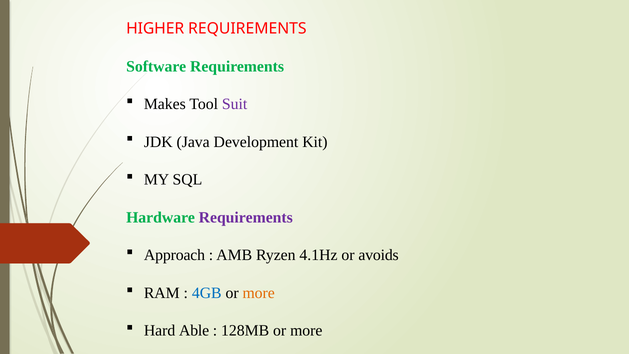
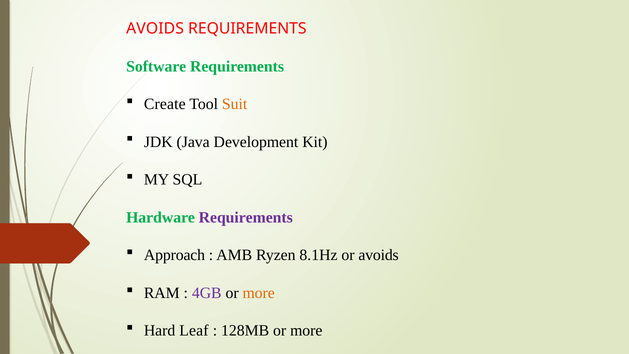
HIGHER: HIGHER -> AVOIDS (155, 29)
Makes: Makes -> Create (165, 104)
Suit colour: purple -> orange (235, 104)
4.1Hz: 4.1Hz -> 8.1Hz (318, 255)
4GB colour: blue -> purple (207, 293)
Able: Able -> Leaf (194, 330)
